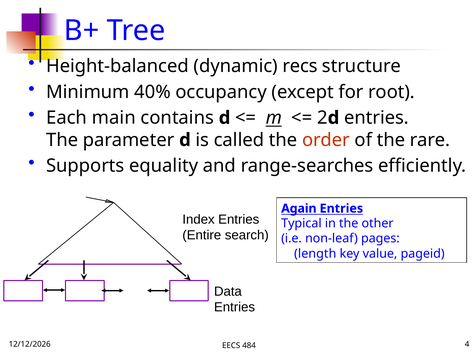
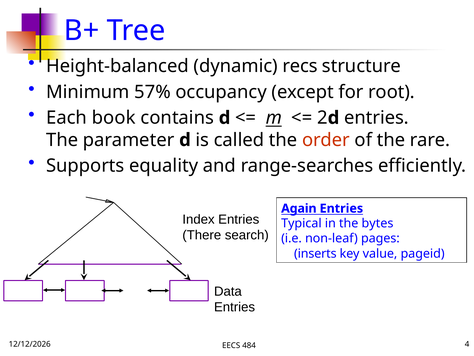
40%: 40% -> 57% (152, 92)
main: main -> book (114, 118)
other: other -> bytes (377, 223)
Entire: Entire -> There (202, 235)
length: length -> inserts (315, 253)
